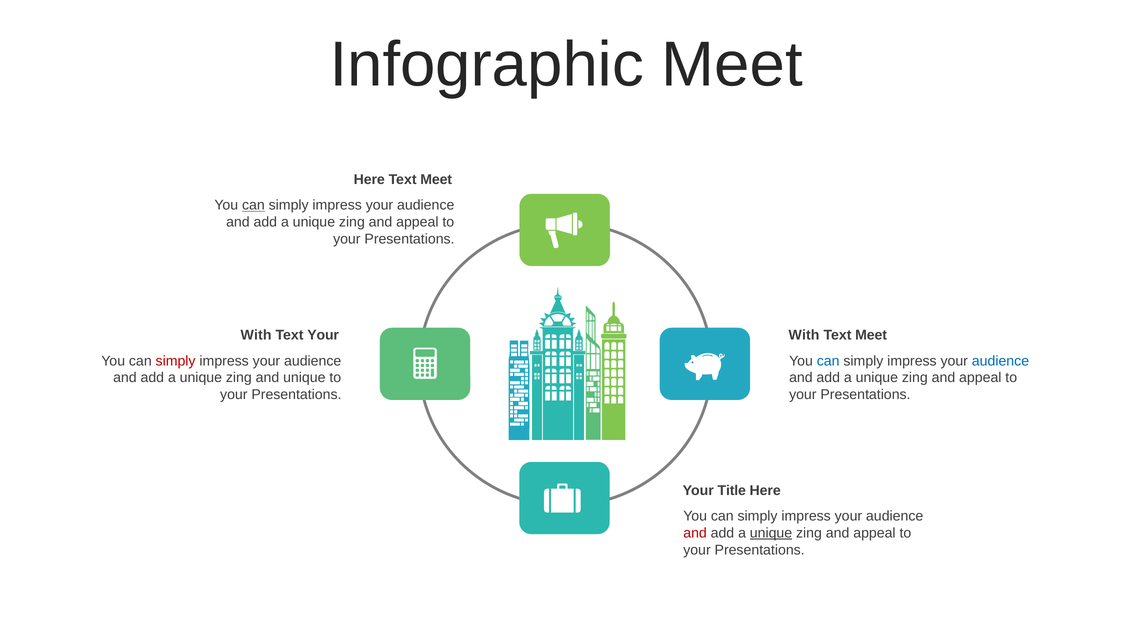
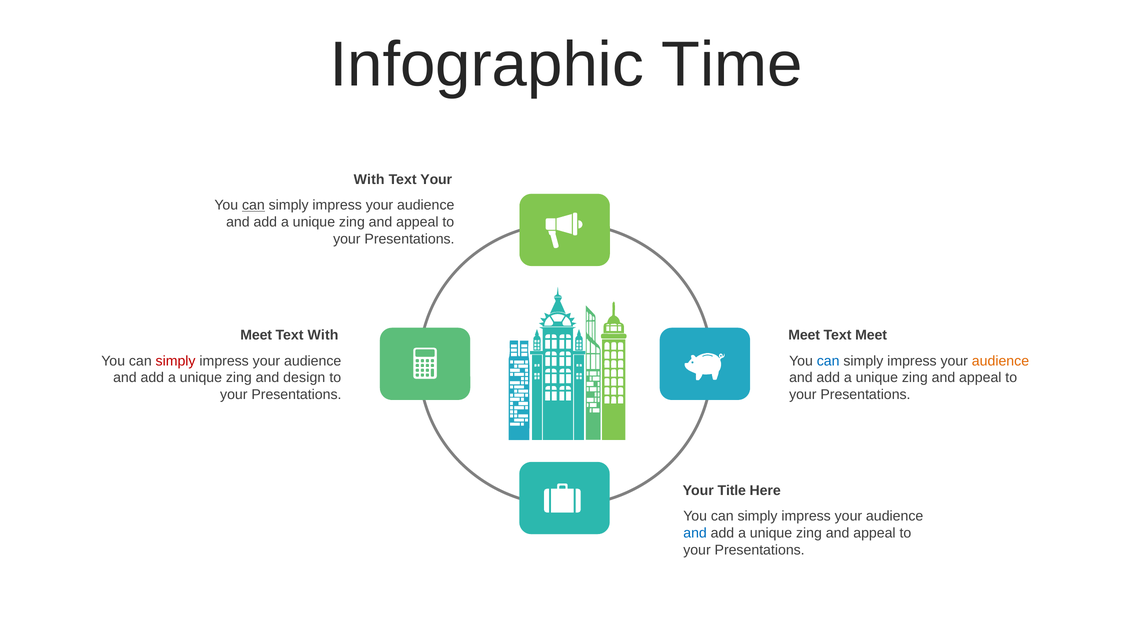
Infographic Meet: Meet -> Time (732, 65)
Here: Here -> With (369, 180)
Meet: Meet -> Your (436, 180)
With: With -> Meet (256, 336)
Text Your: Your -> With (323, 336)
With: With -> Meet (804, 336)
audience colour: blue -> orange (1000, 361)
and unique: unique -> design (304, 378)
and colour: red -> blue (695, 534)
unique underline: present -> none (771, 534)
